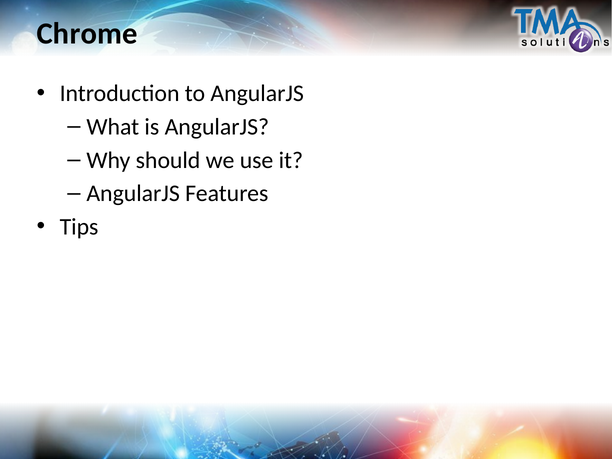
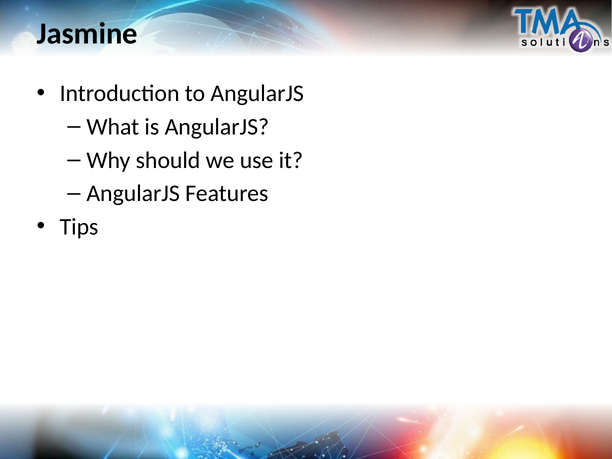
Chrome: Chrome -> Jasmine (87, 34)
